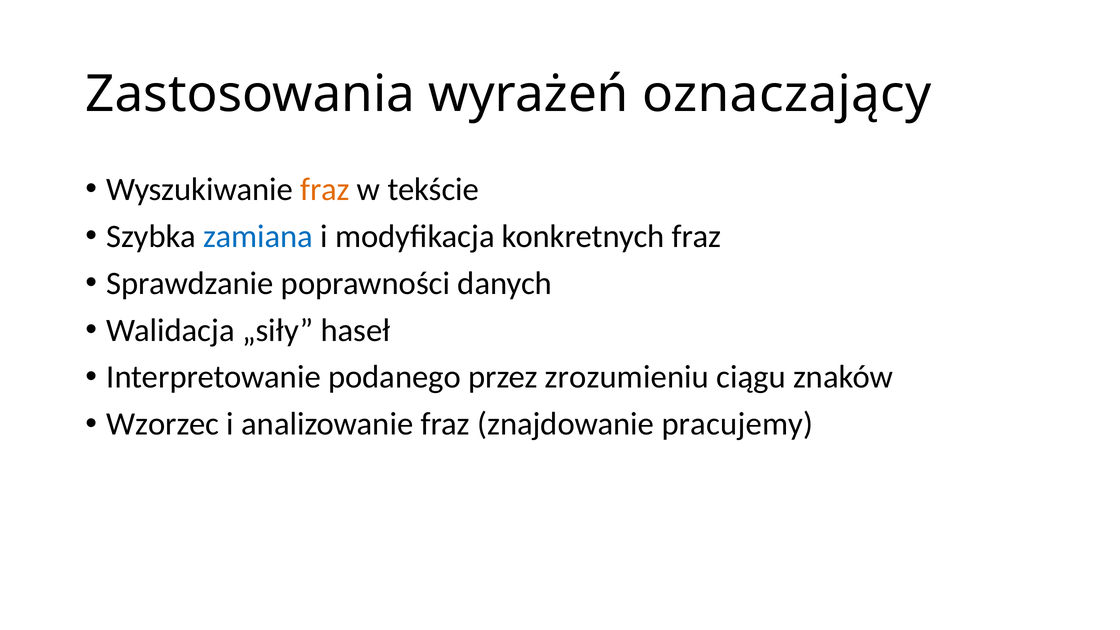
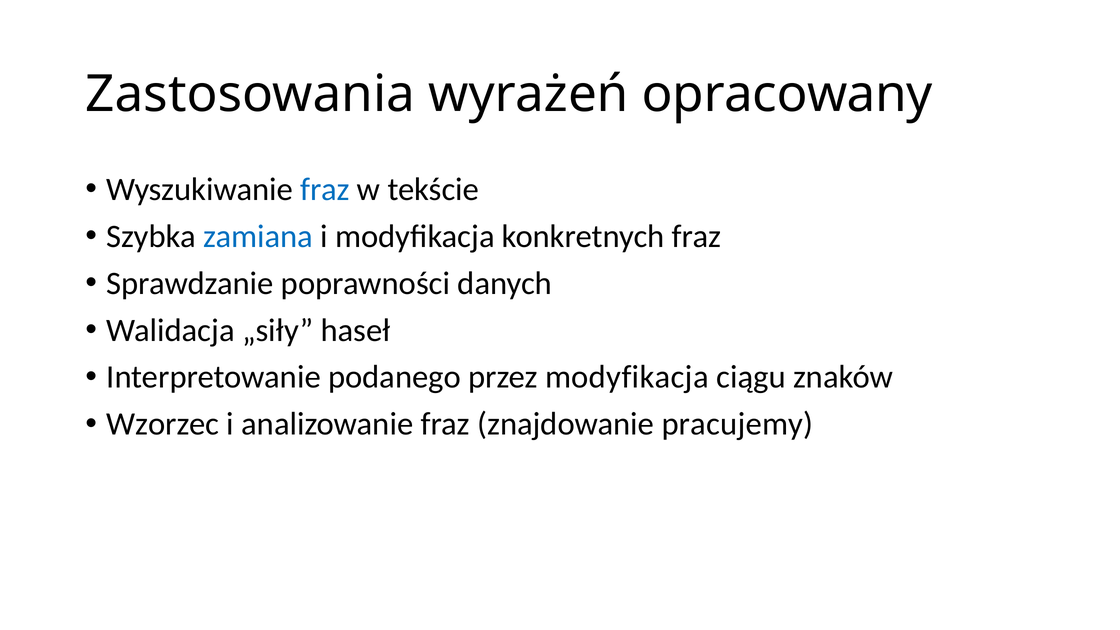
oznaczający: oznaczający -> opracowany (787, 94)
fraz colour: orange -> blue (325, 189)
przez zrozumieniu: zrozumieniu -> modyfikacja (627, 377)
